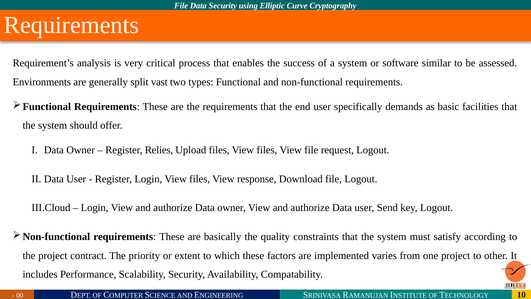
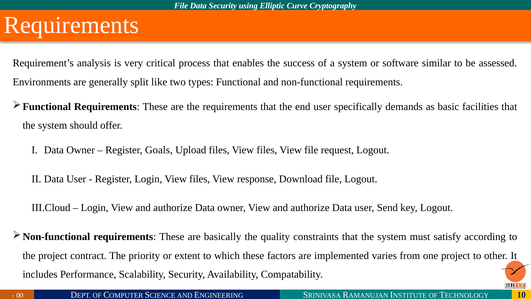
vast: vast -> like (159, 82)
Relies: Relies -> Goals (159, 150)
